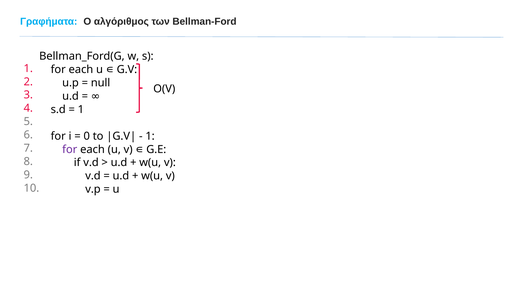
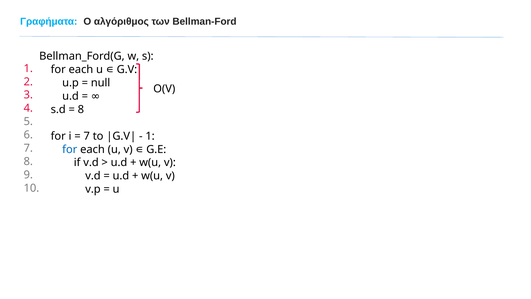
1: 1 -> 8 (81, 109)
0: 0 -> 7 (87, 136)
for colour: purple -> blue (70, 149)
